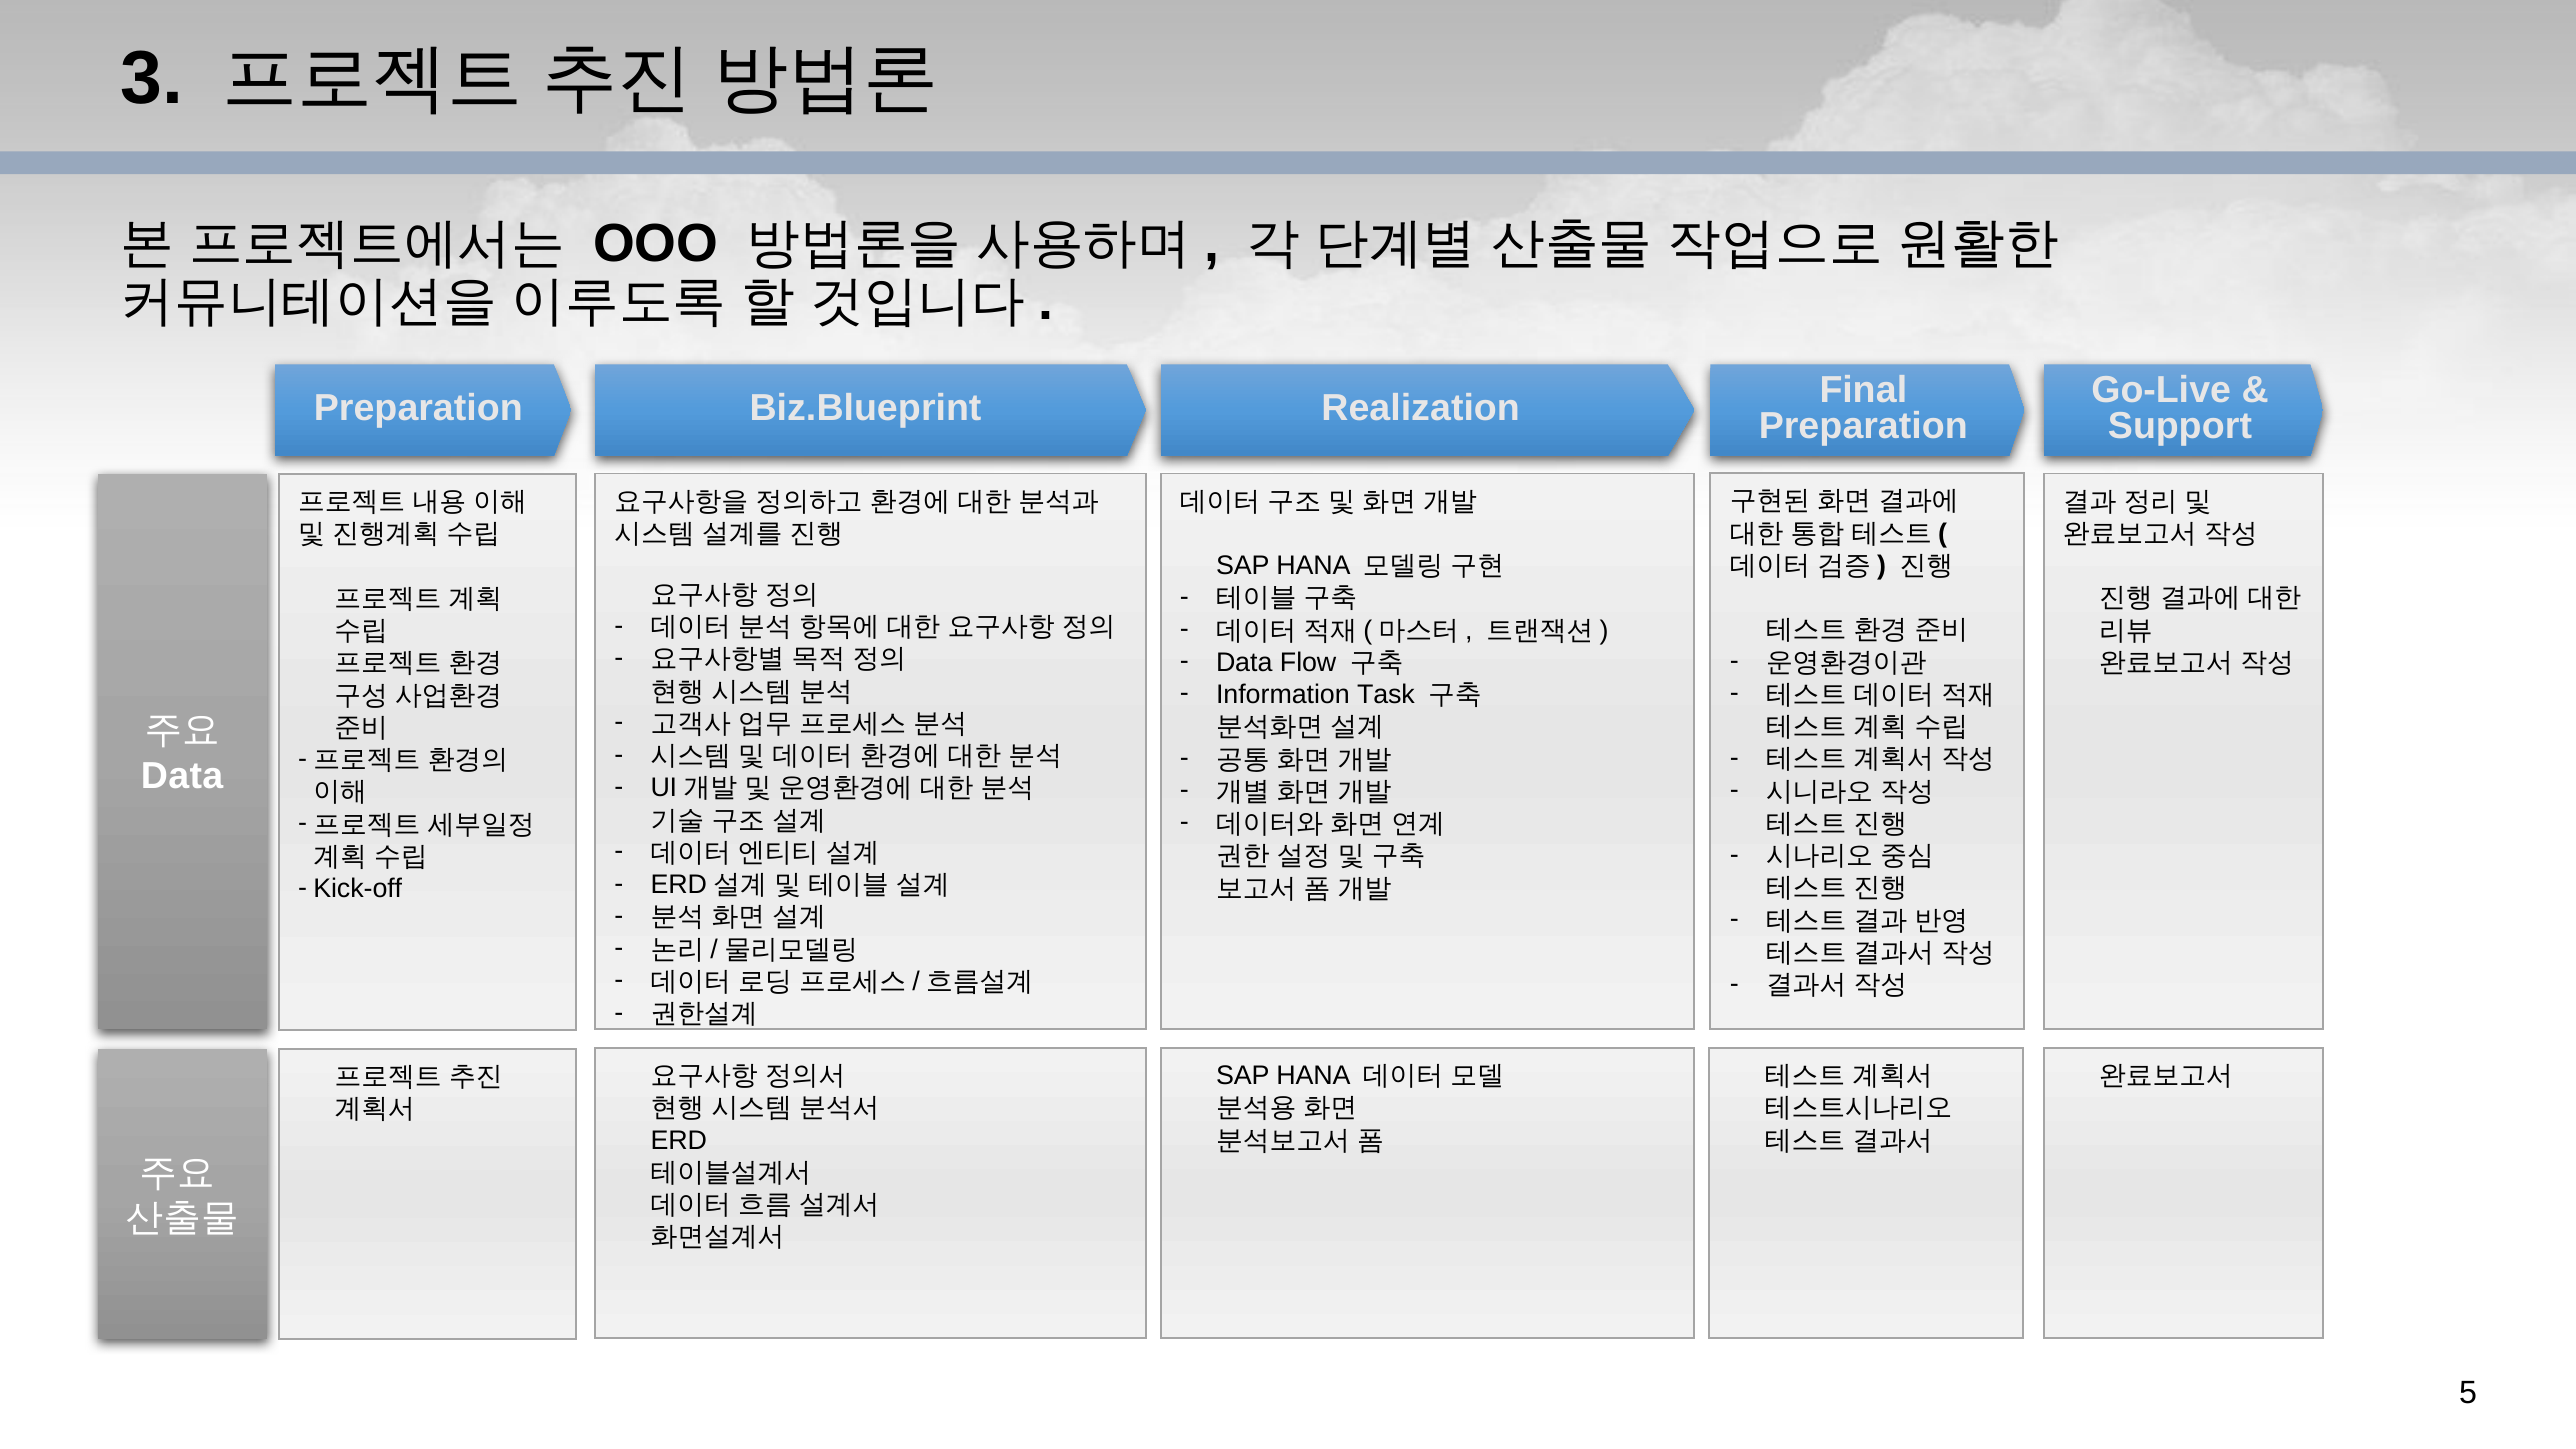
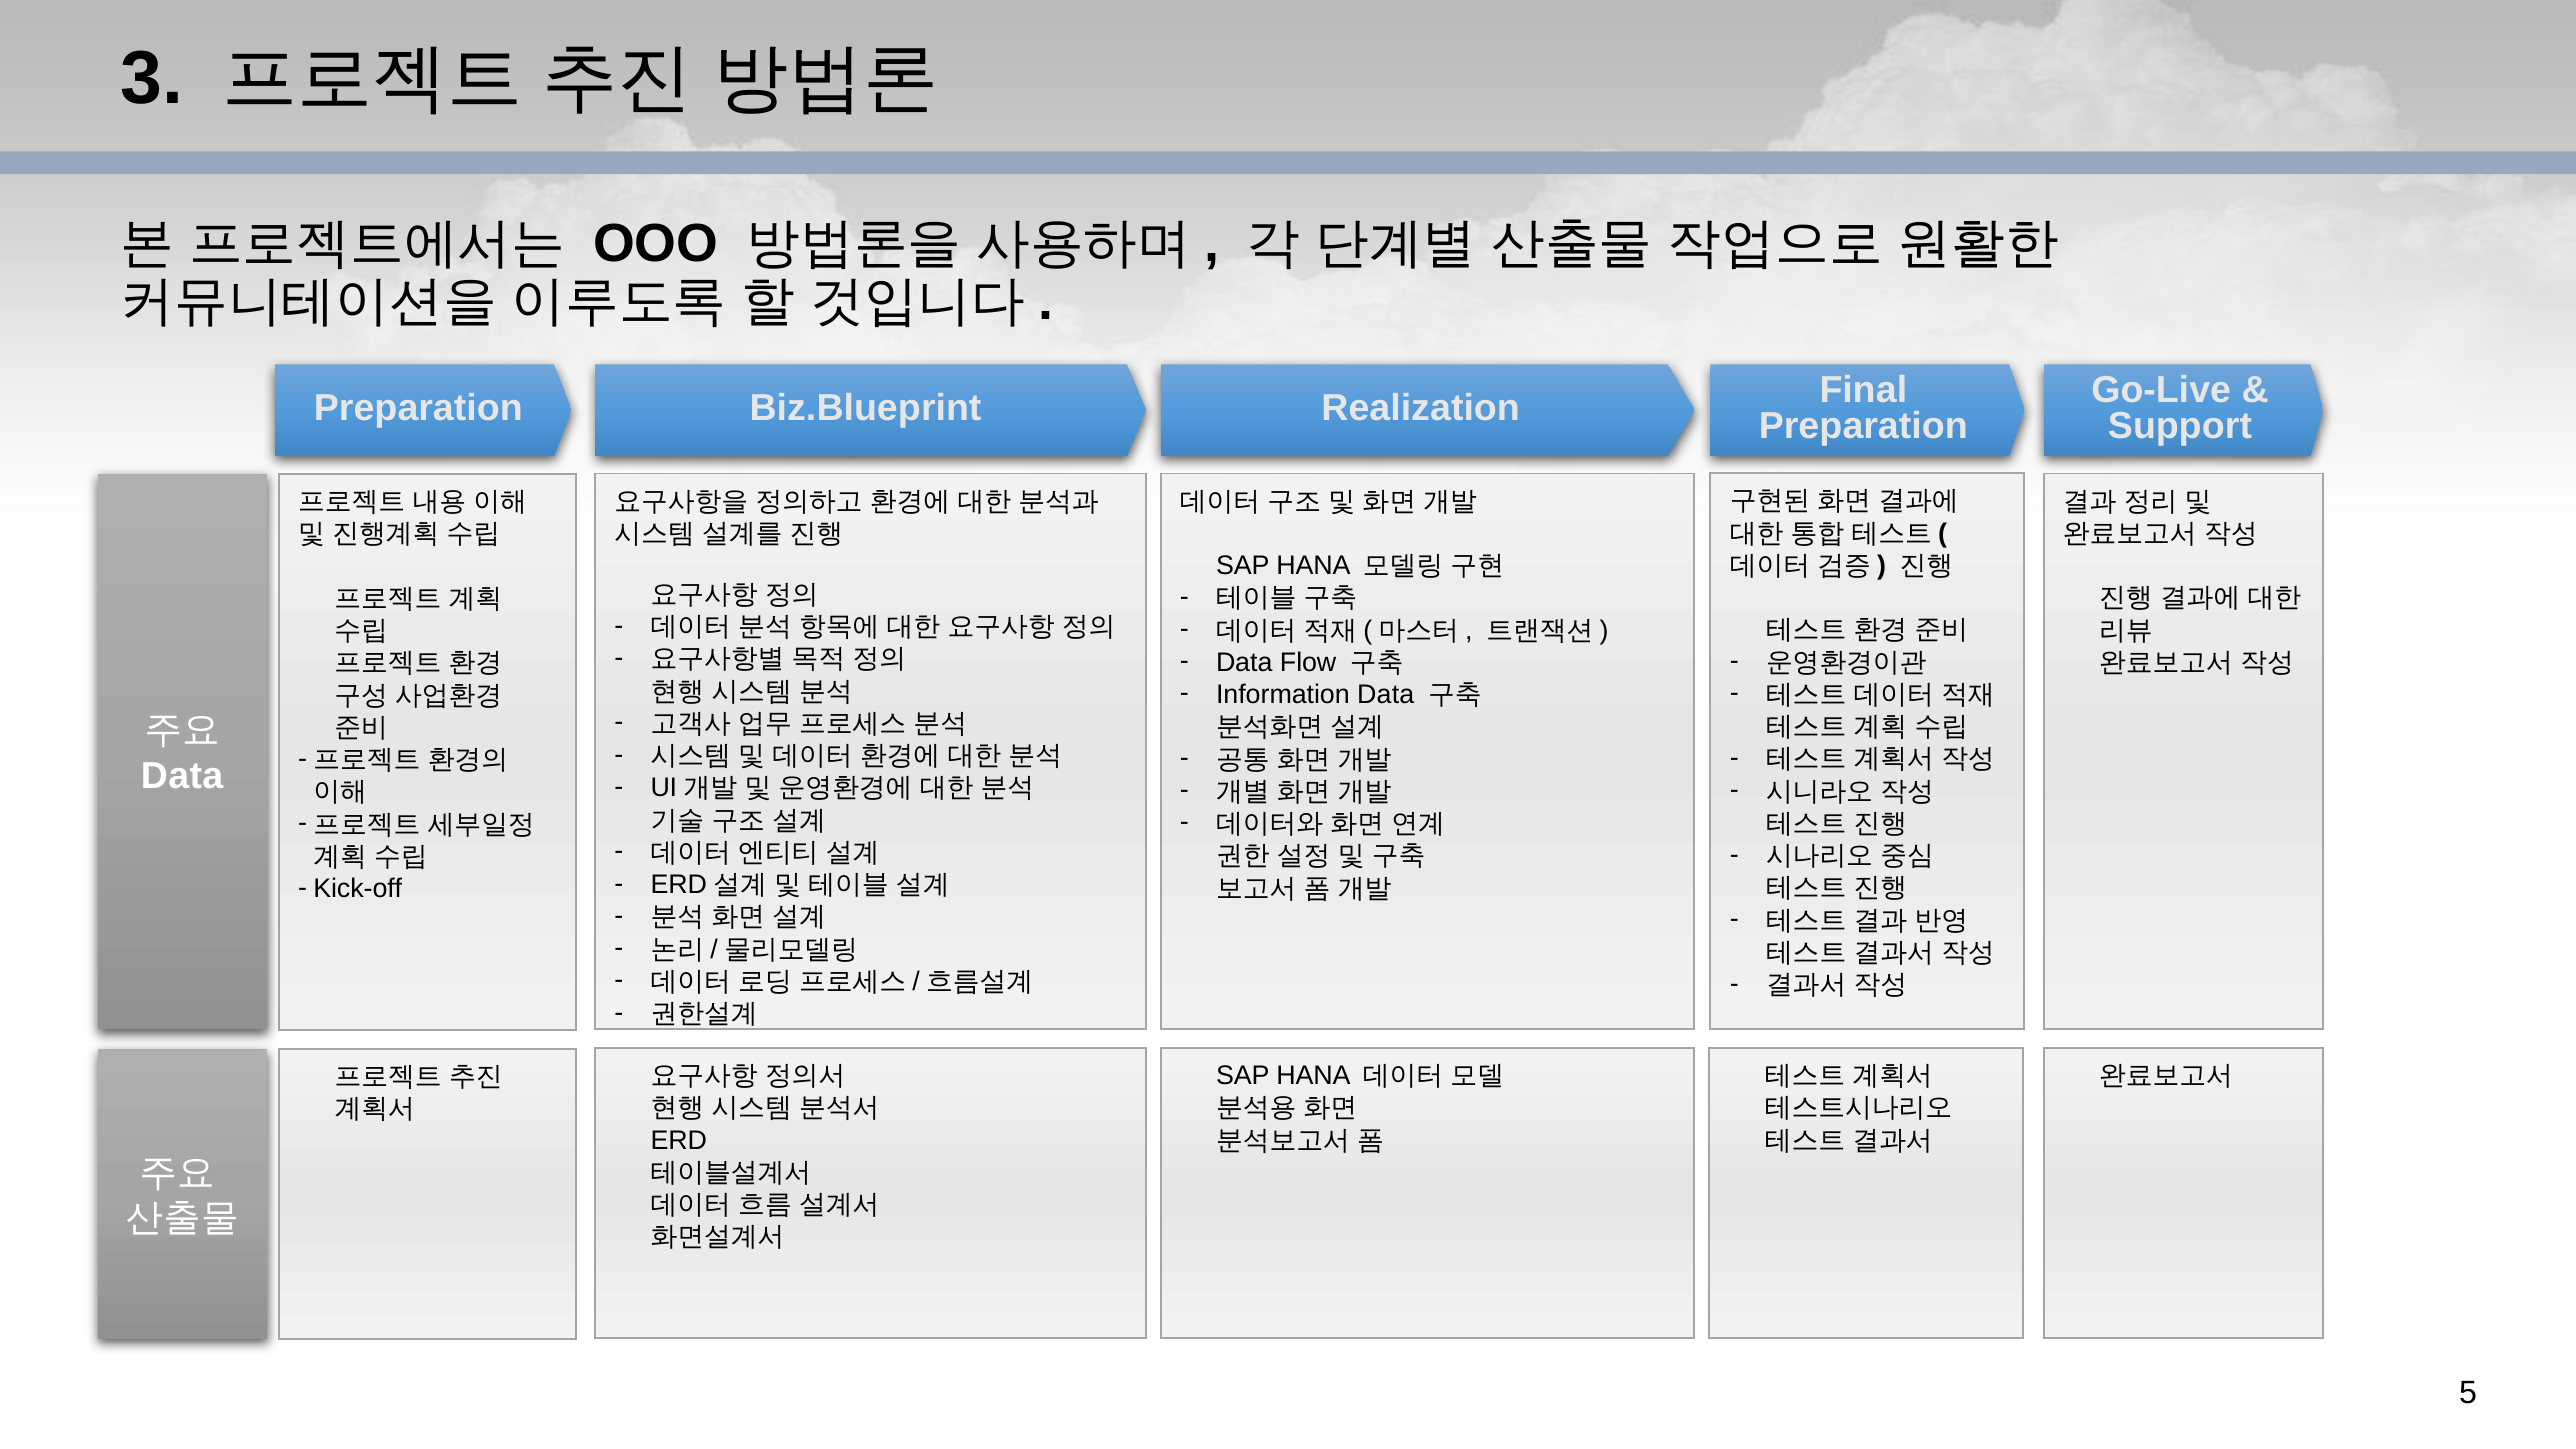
Information Task: Task -> Data (1386, 695)
